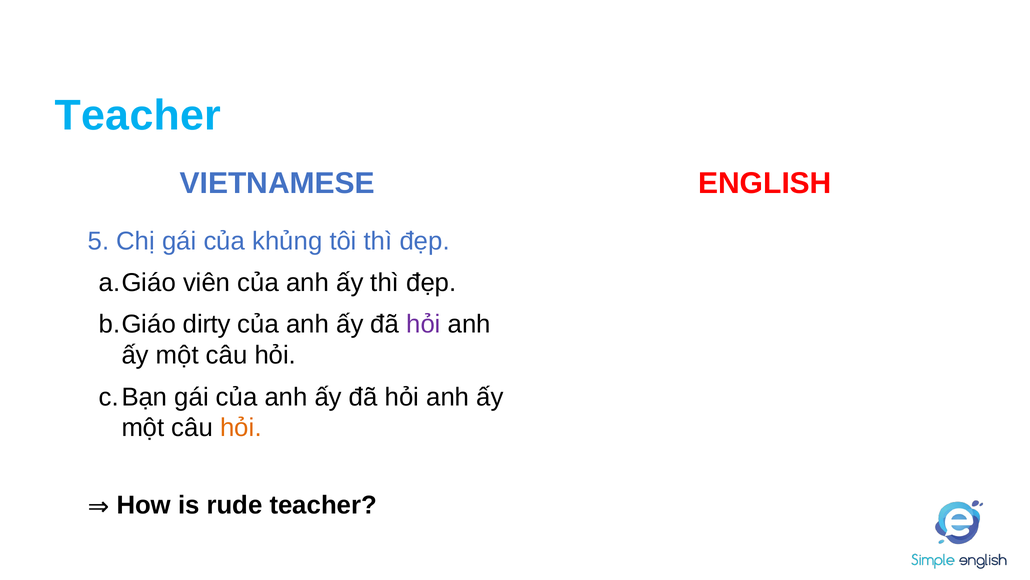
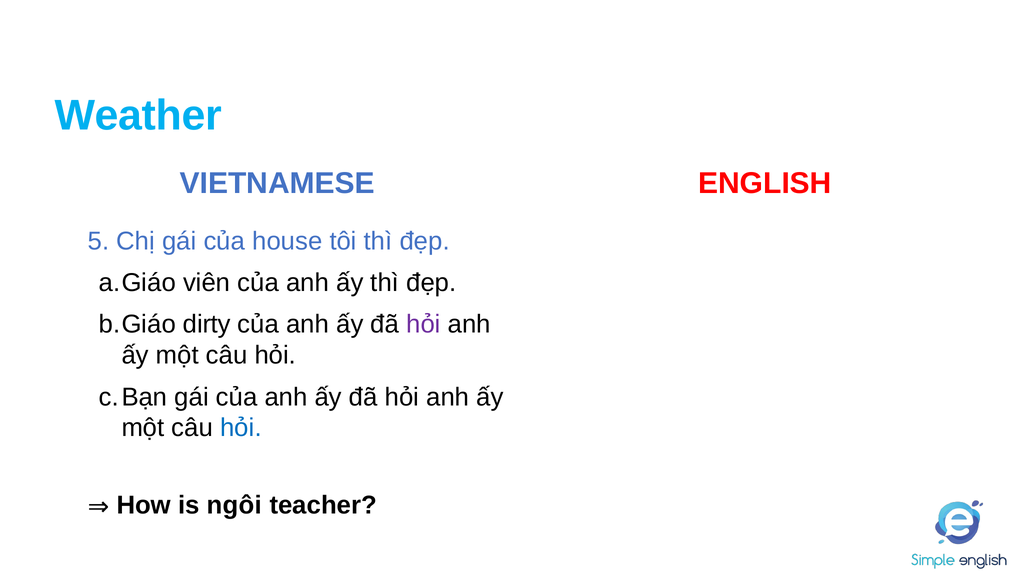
Teacher: Teacher -> Weather (138, 116)
khủng: khủng -> house (287, 241)
hỏi colour: orange -> blue (241, 428)
rude: rude -> ngôi (234, 505)
